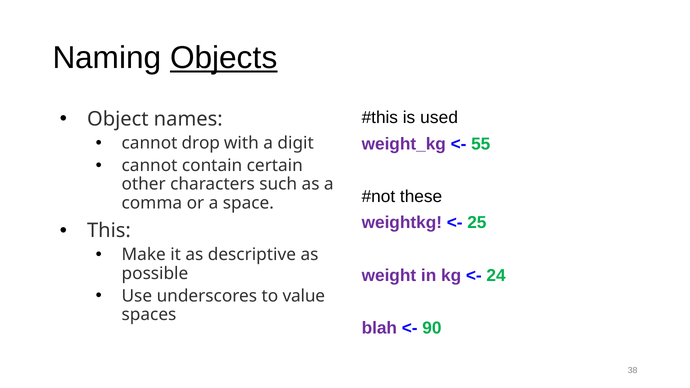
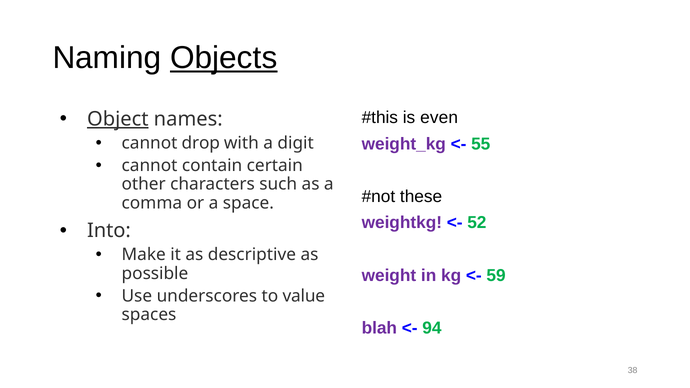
Object underline: none -> present (118, 119)
used: used -> even (439, 118)
25: 25 -> 52 (477, 223)
This: This -> Into (109, 231)
24: 24 -> 59 (496, 275)
90: 90 -> 94 (432, 328)
